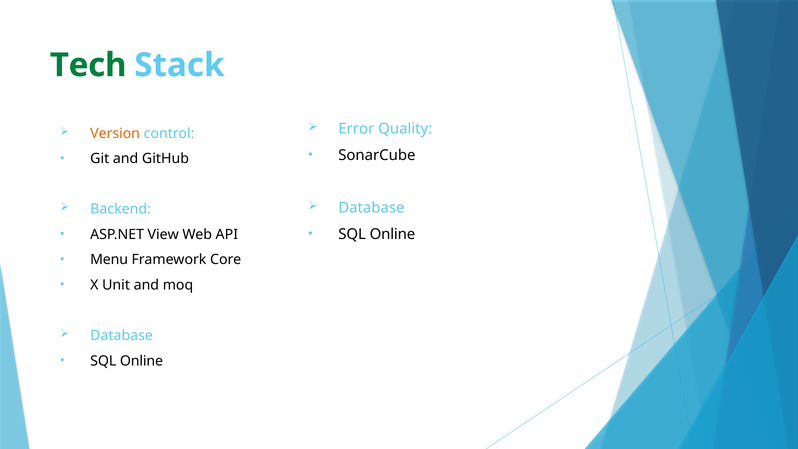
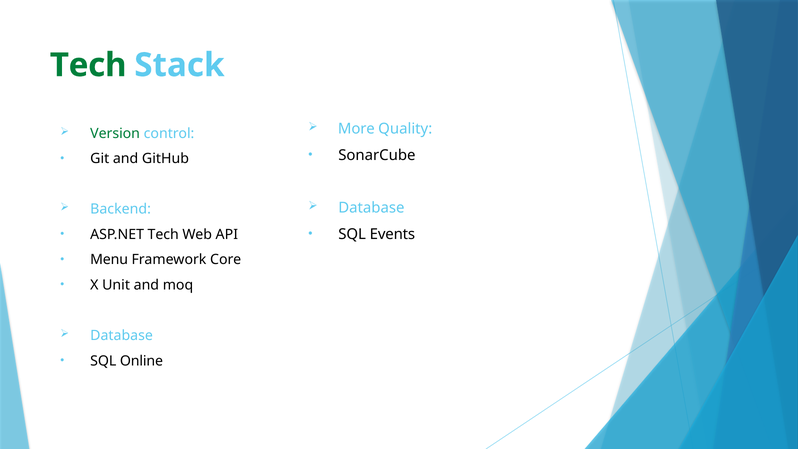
Error: Error -> More (356, 129)
Version colour: orange -> green (115, 133)
Online: Online -> Events (392, 234)
ASP.NET View: View -> Tech (163, 234)
